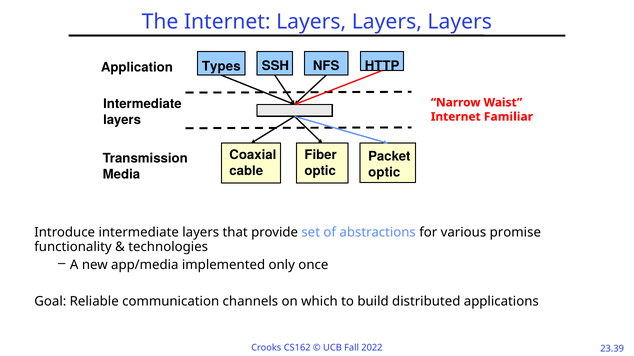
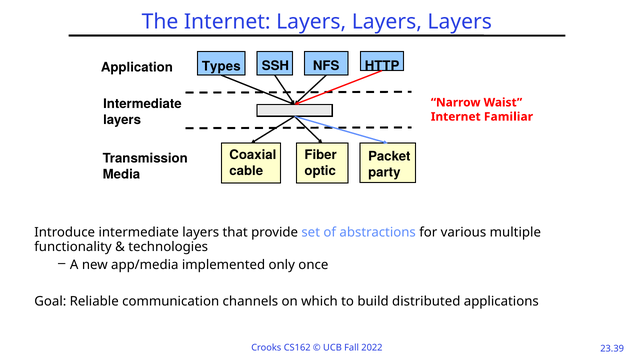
optic: optic -> party (384, 173)
promise: promise -> multiple (515, 233)
